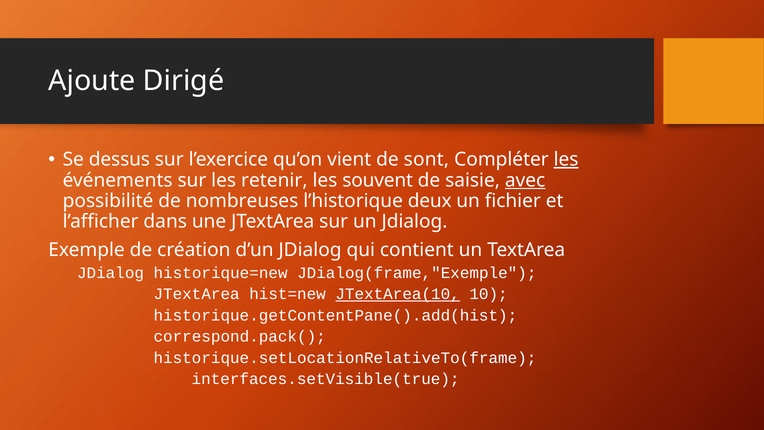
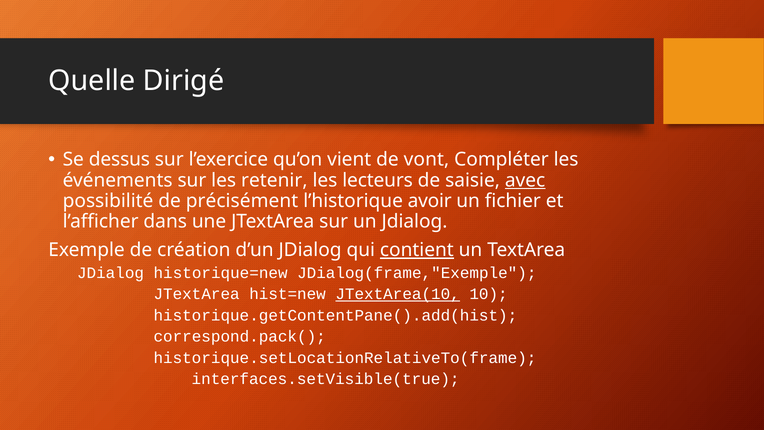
Ajoute: Ajoute -> Quelle (92, 81)
sont: sont -> vont (426, 160)
les underline: present -> none (566, 160)
souvent: souvent -> lecteurs (378, 180)
nombreuses: nombreuses -> précisément (242, 201)
deux: deux -> avoir (430, 201)
contient underline: none -> present (417, 250)
